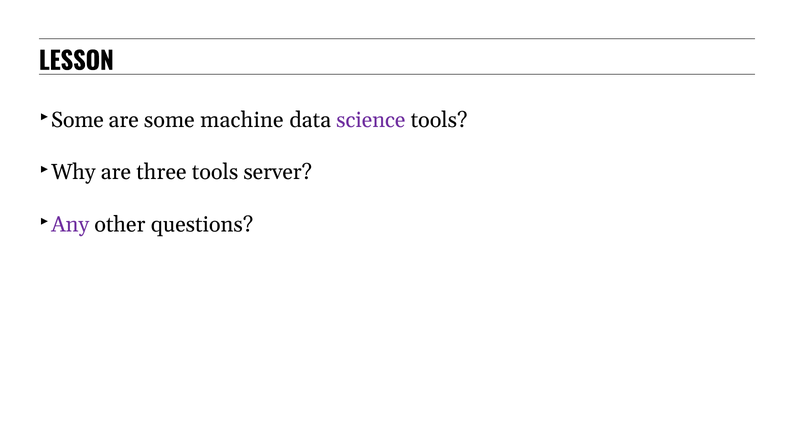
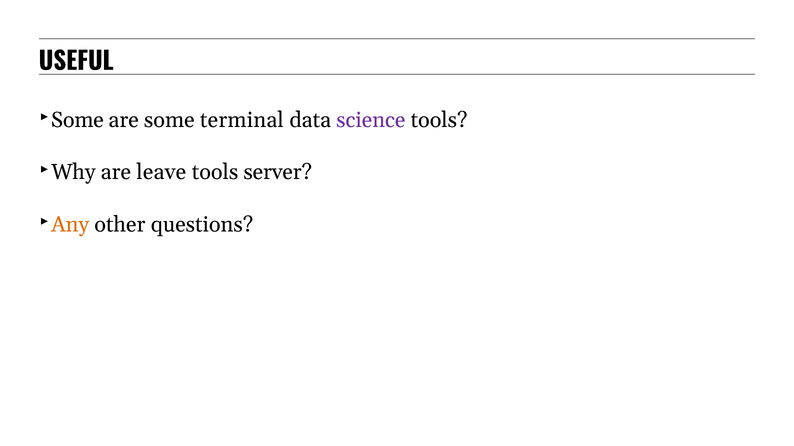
LESSON: LESSON -> USEFUL (76, 62)
machine: machine -> terminal (242, 120)
three: three -> leave (161, 172)
Any colour: purple -> orange (70, 224)
